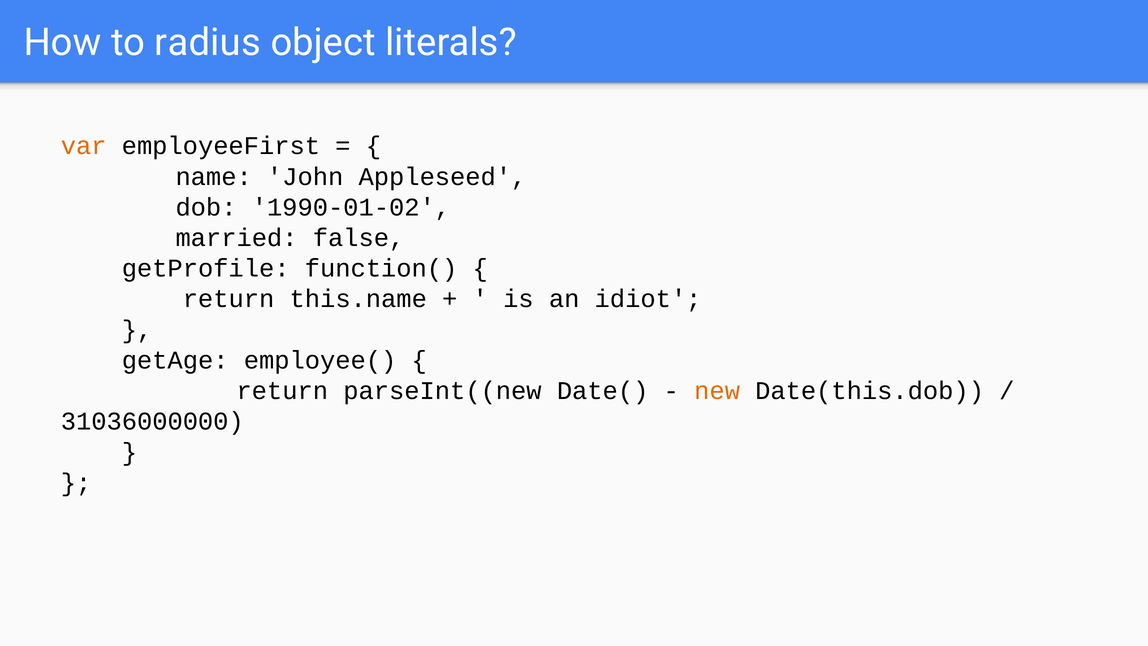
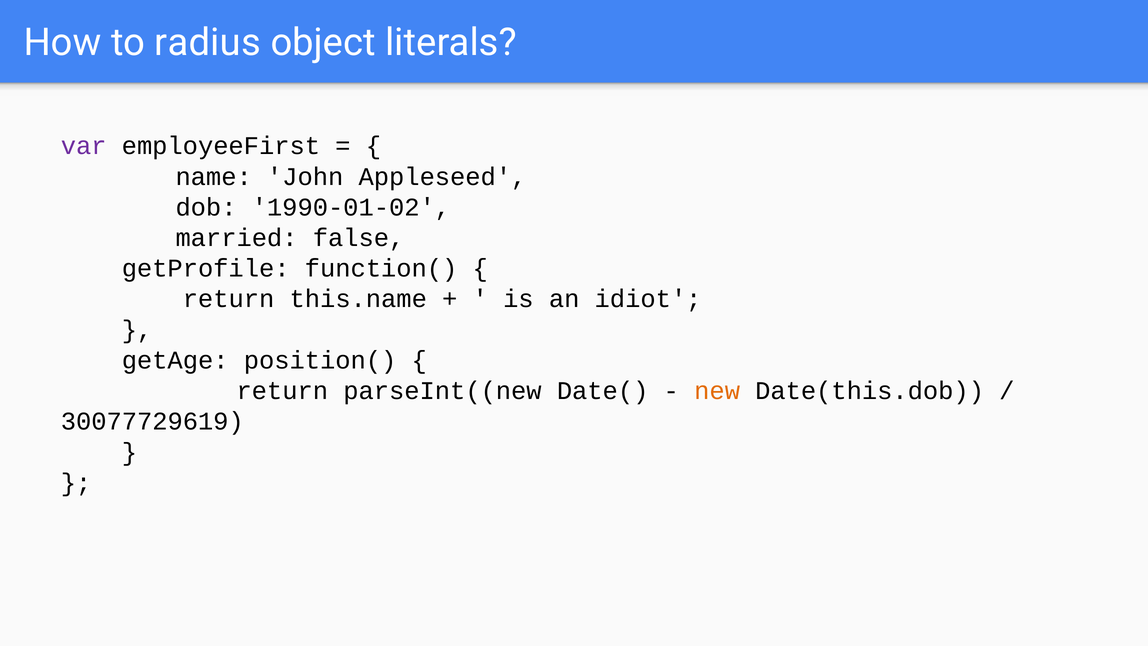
var colour: orange -> purple (84, 146)
employee(: employee( -> position( (320, 360)
31036000000: 31036000000 -> 30077729619 (152, 421)
